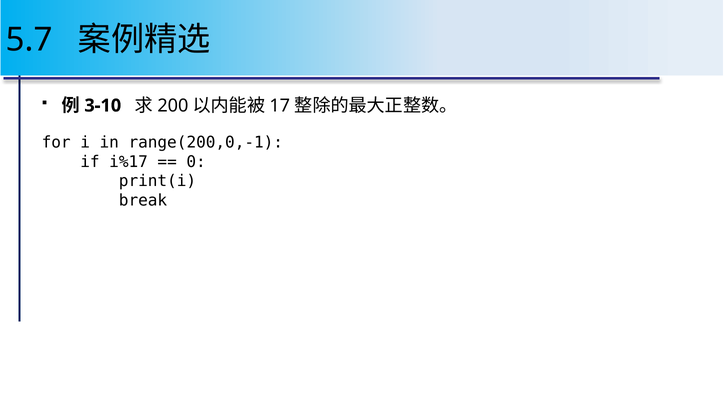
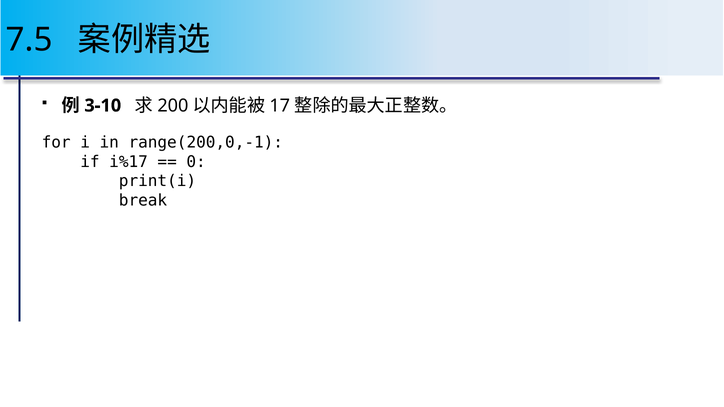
5.7: 5.7 -> 7.5 (29, 40)
